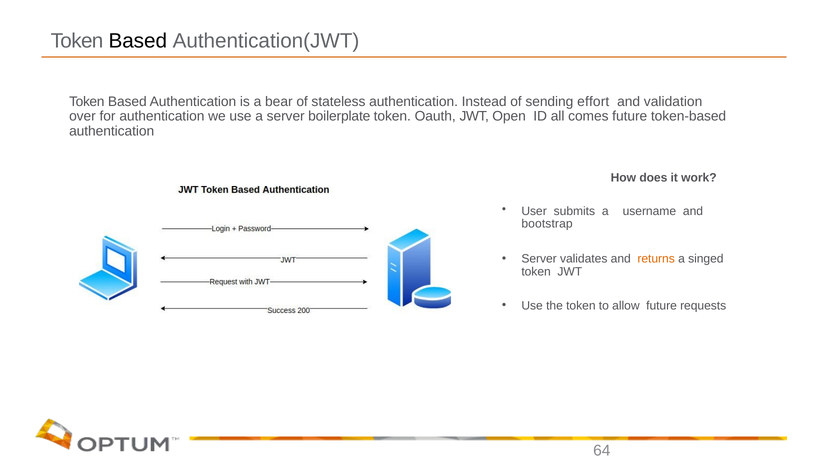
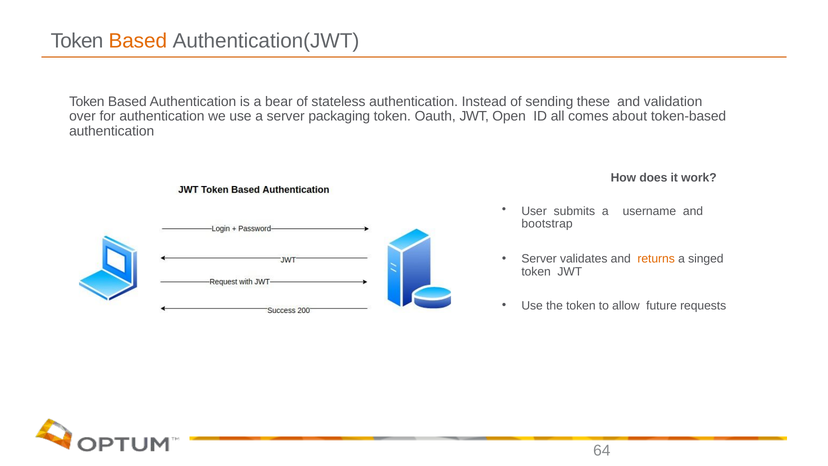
Based colour: black -> orange (138, 41)
effort: effort -> these (593, 102)
boilerplate: boilerplate -> packaging (339, 116)
comes future: future -> about (630, 116)
